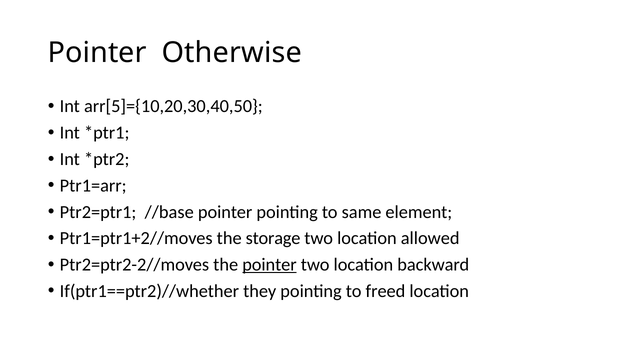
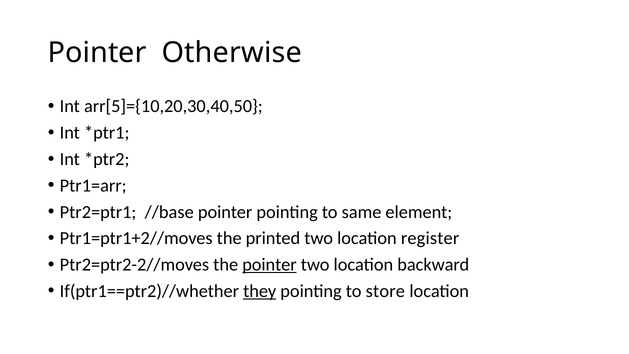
storage: storage -> printed (273, 238)
allowed: allowed -> register (430, 238)
they underline: none -> present (260, 291)
freed: freed -> store (385, 291)
